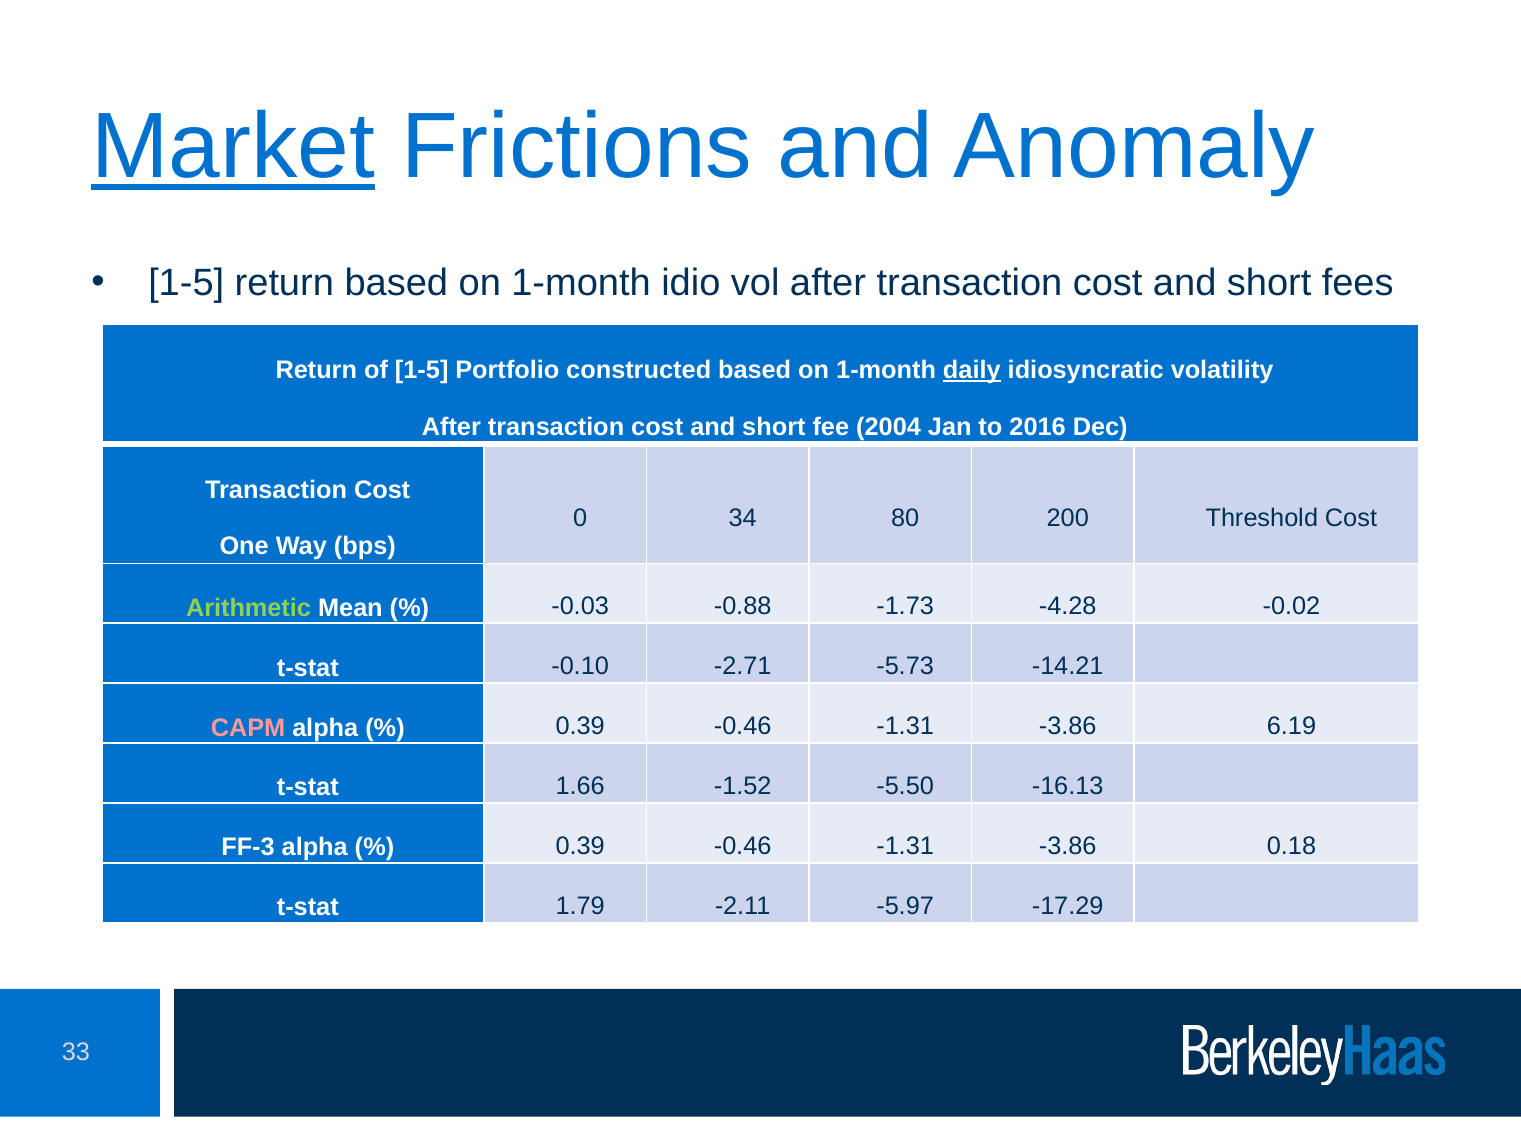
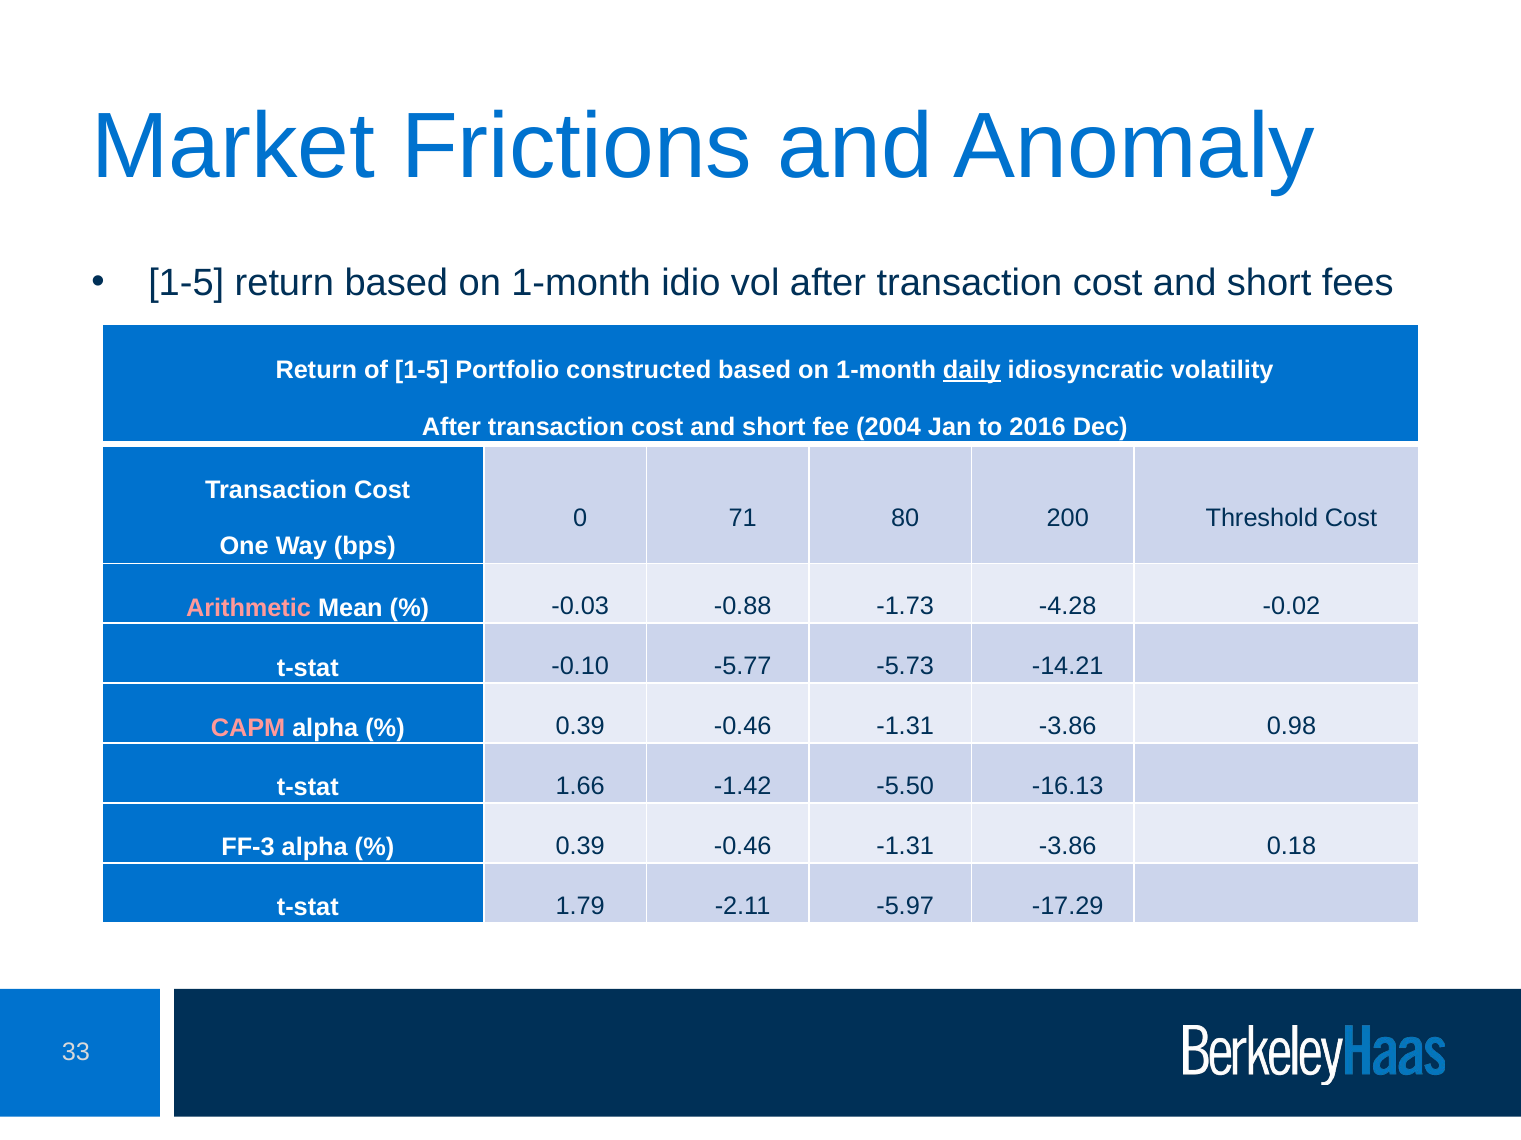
Market underline: present -> none (233, 147)
34: 34 -> 71 (743, 519)
Arithmetic colour: light green -> pink (249, 608)
-2.71: -2.71 -> -5.77 (743, 667)
6.19: 6.19 -> 0.98 (1292, 727)
-1.52: -1.52 -> -1.42 (743, 787)
